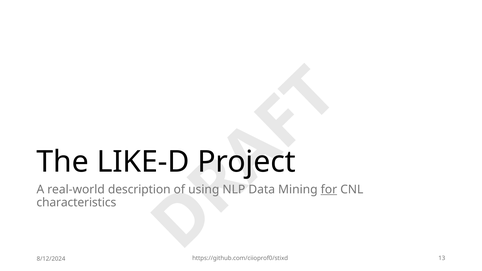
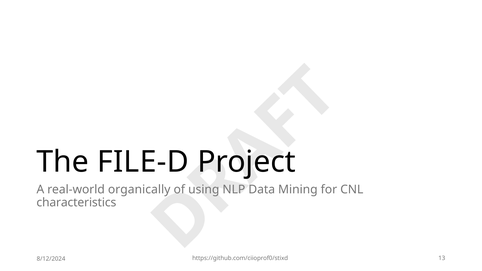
LIKE-D: LIKE-D -> FILE-D (143, 162)
description: description -> organically (139, 190)
for underline: present -> none (329, 190)
